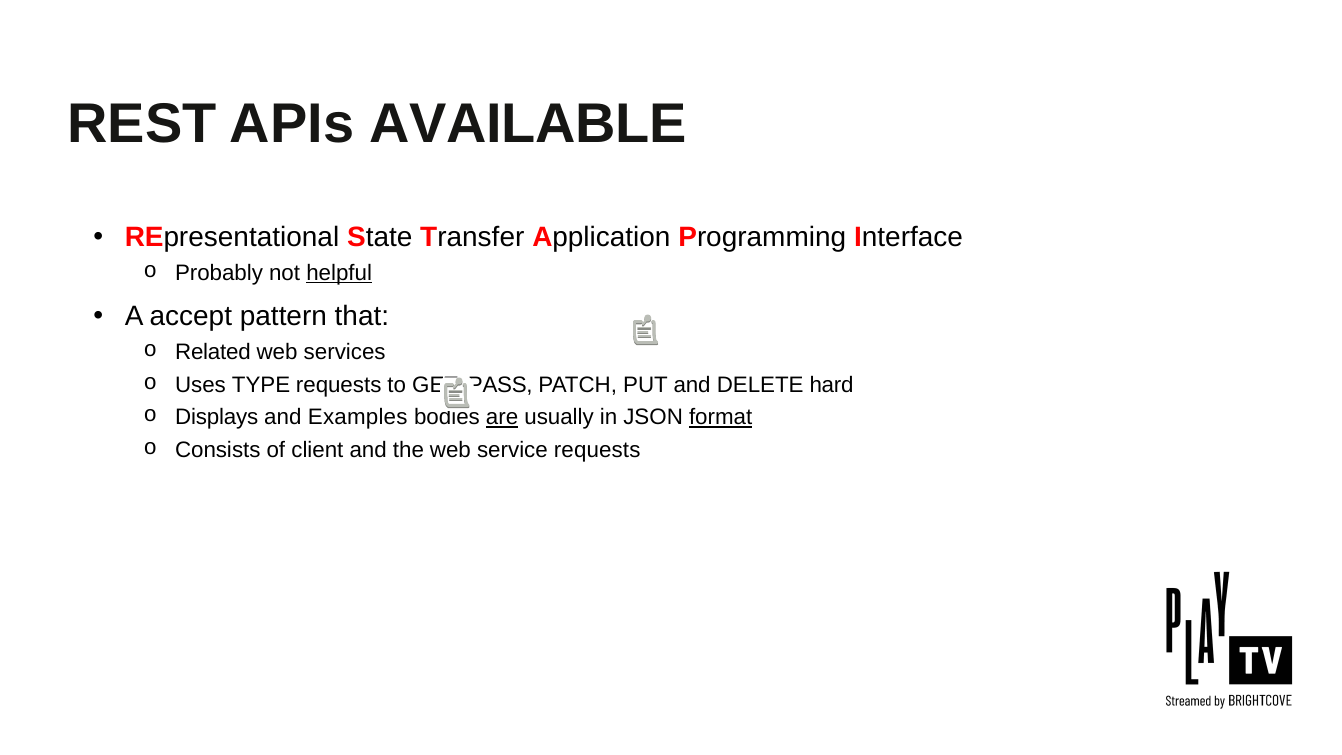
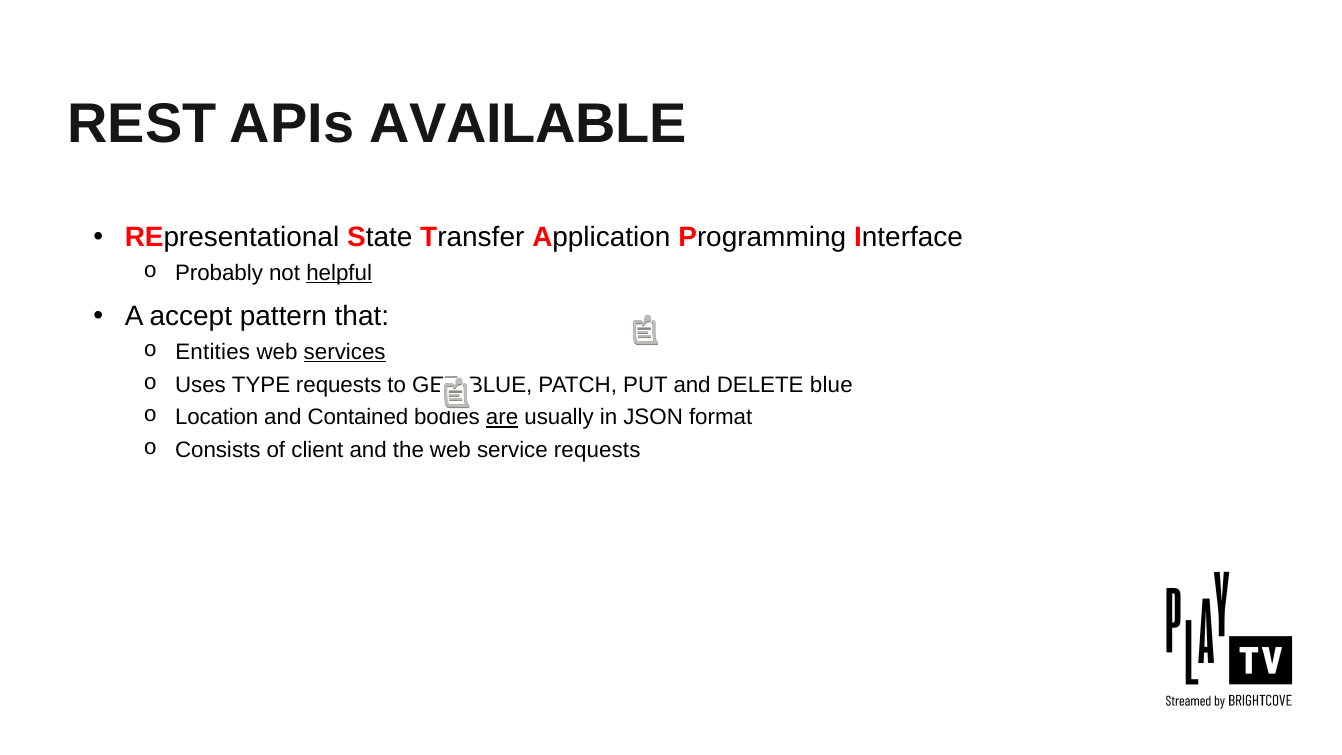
Related: Related -> Entities (213, 352)
services underline: none -> present (345, 352)
GET PASS: PASS -> BLUE (500, 385)
DELETE hard: hard -> blue (831, 385)
Displays: Displays -> Location (217, 417)
Examples: Examples -> Contained (358, 417)
format underline: present -> none (721, 417)
